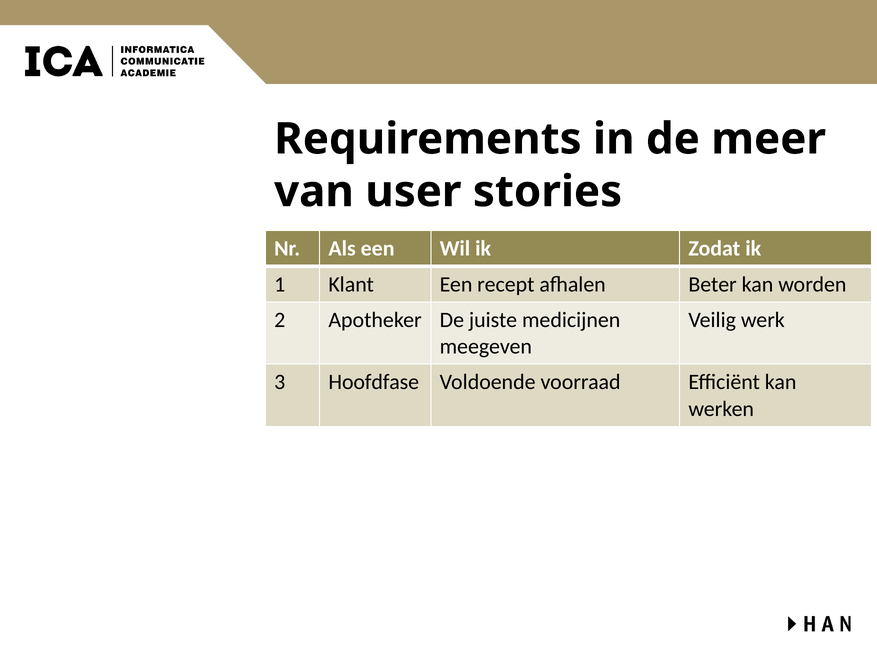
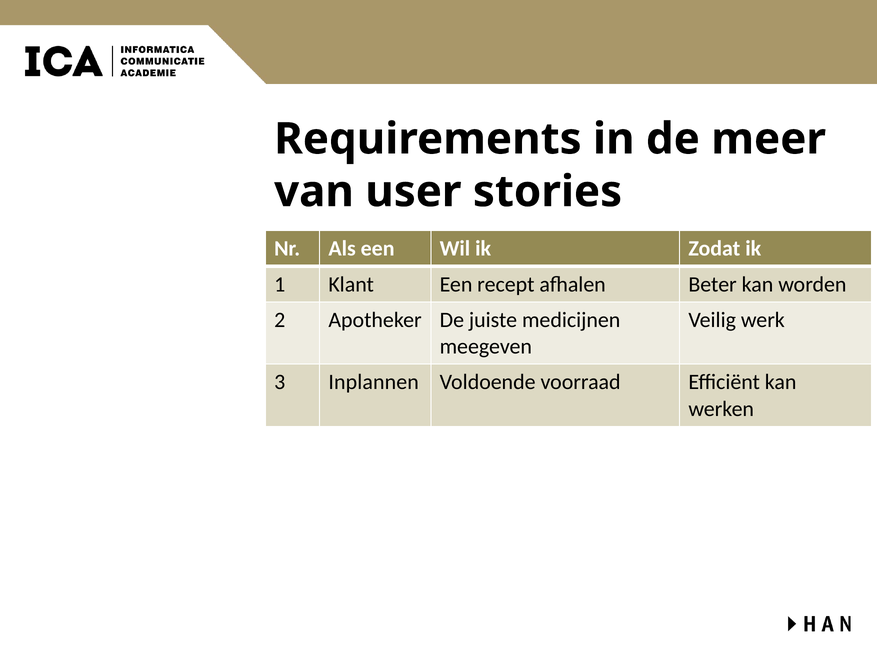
Hoofdfase: Hoofdfase -> Inplannen (374, 382)
